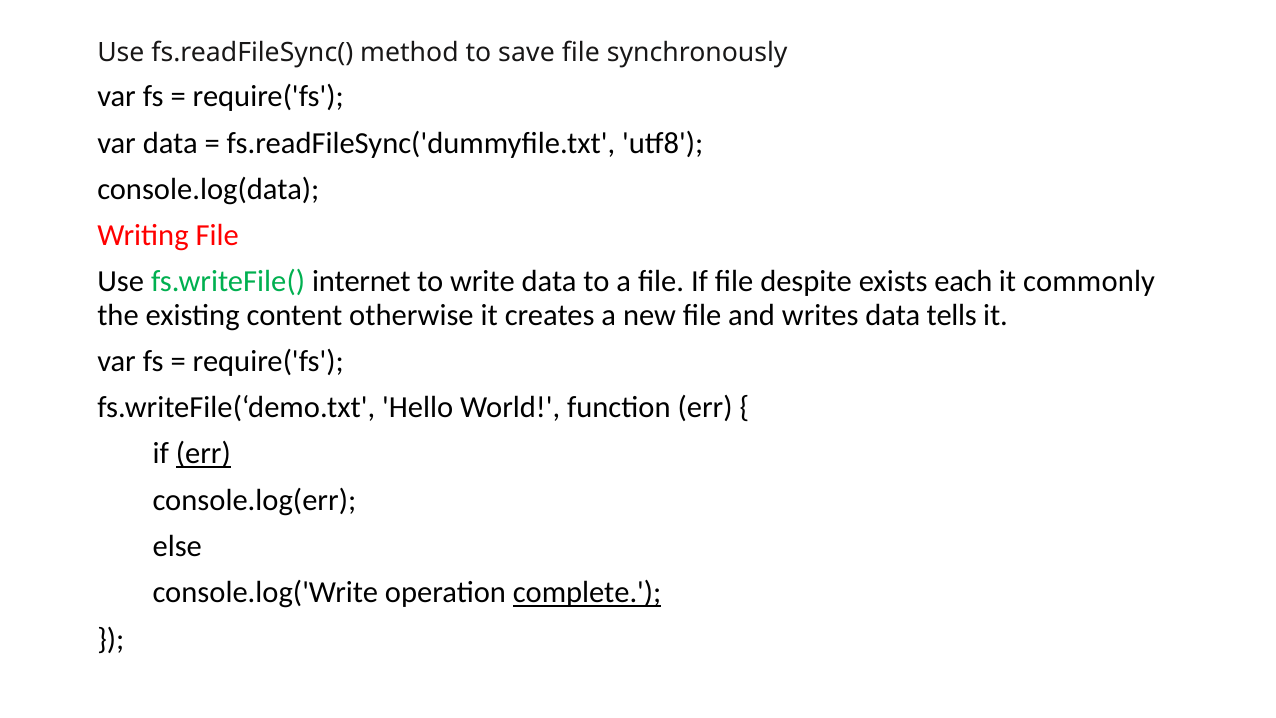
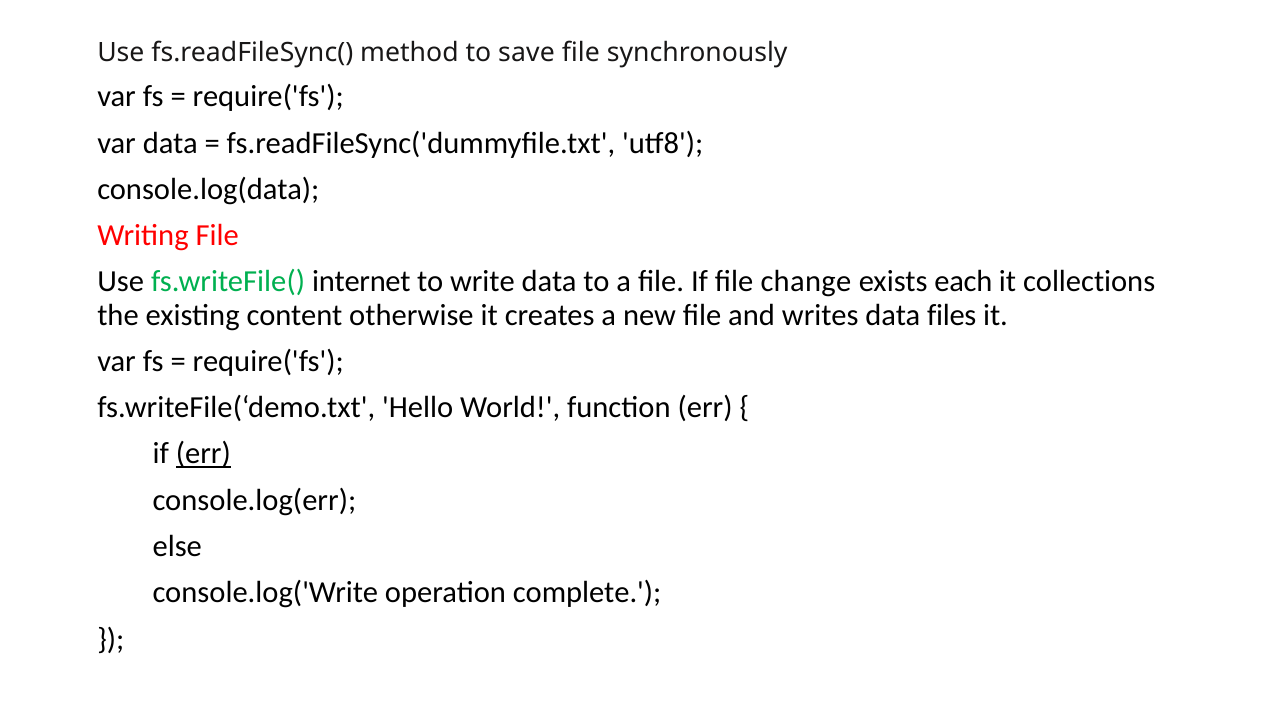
despite: despite -> change (806, 282)
commonly: commonly -> collections (1089, 282)
tells: tells -> files (952, 315)
complete underline: present -> none (587, 593)
